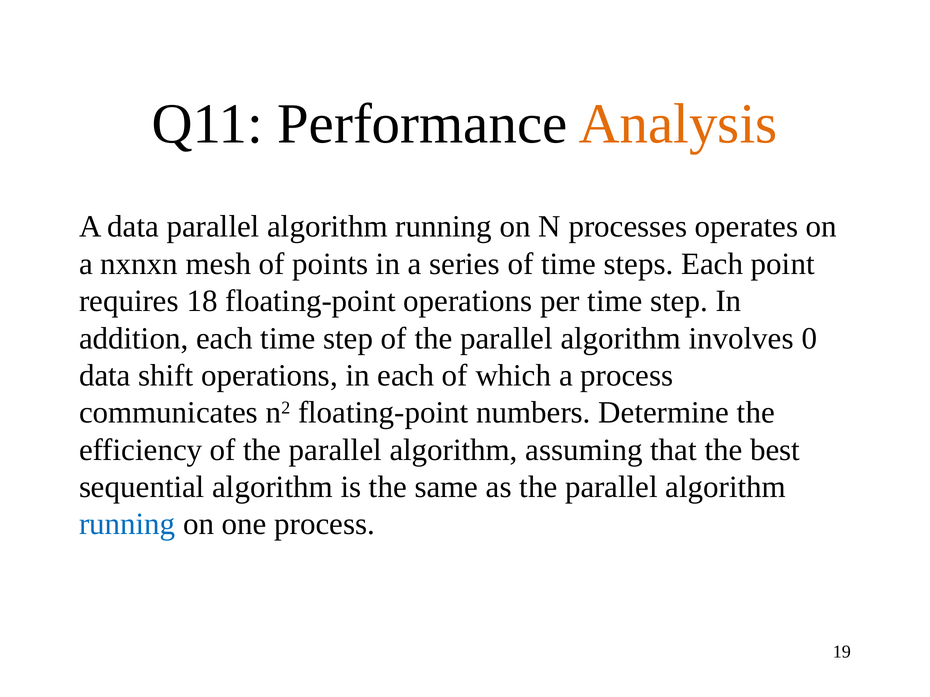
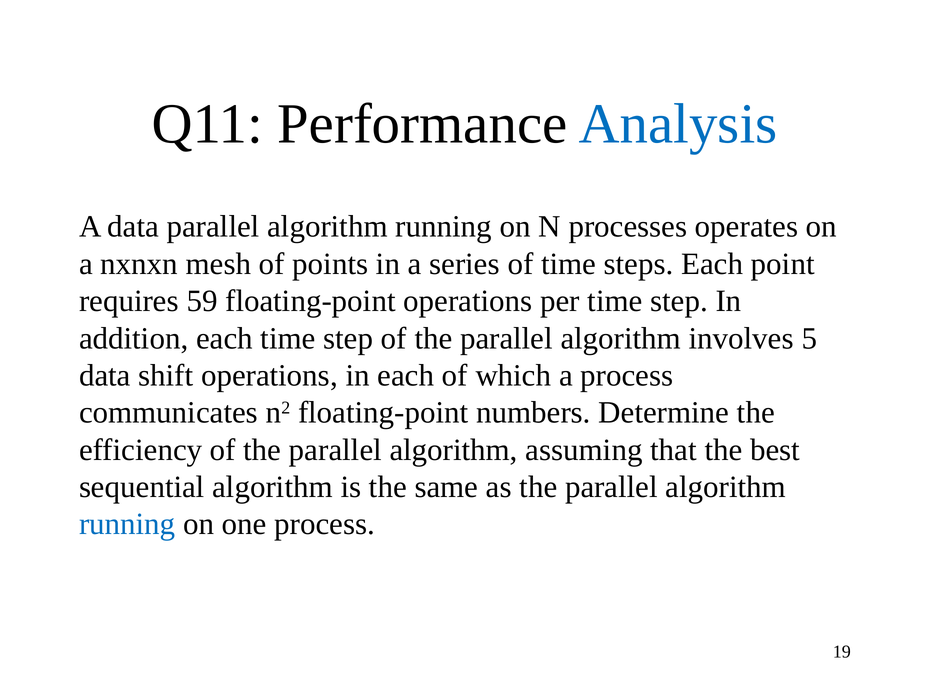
Analysis colour: orange -> blue (678, 124)
18: 18 -> 59 (202, 301)
0: 0 -> 5 (809, 339)
